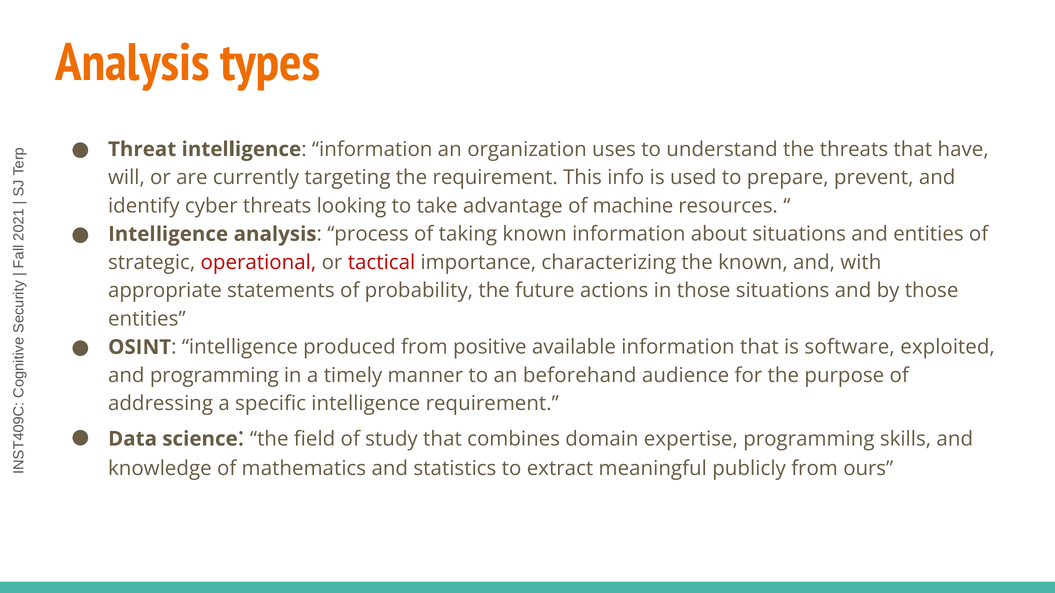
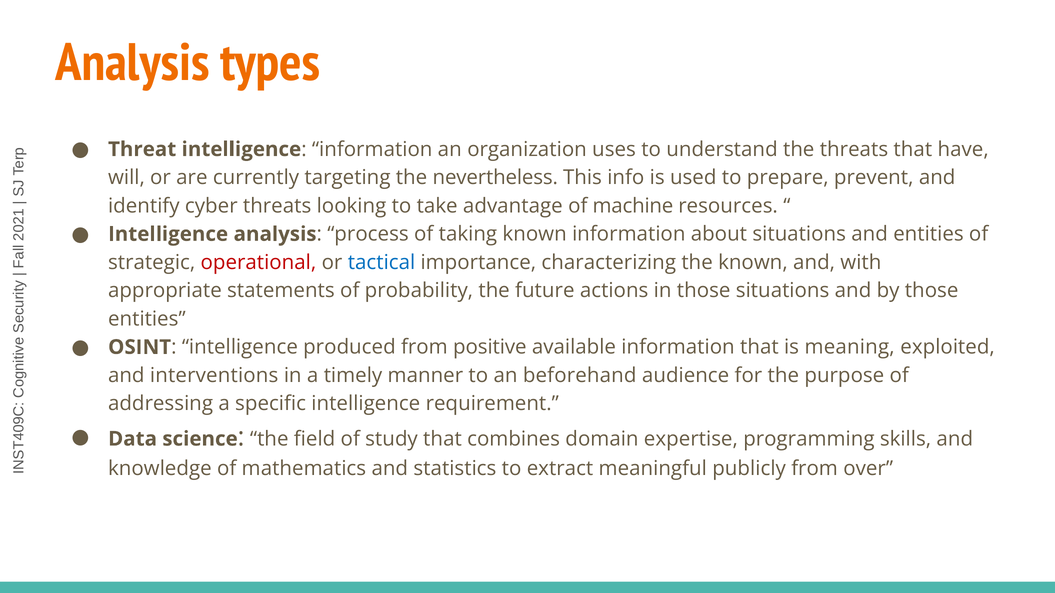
the requirement: requirement -> nevertheless (495, 178)
tactical colour: red -> blue (382, 263)
software: software -> meaning (850, 347)
and programming: programming -> interventions (214, 376)
ours: ours -> over (868, 469)
